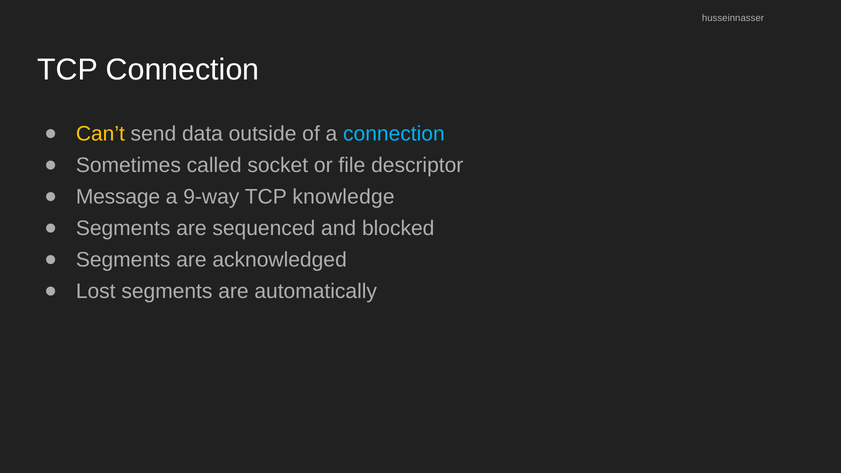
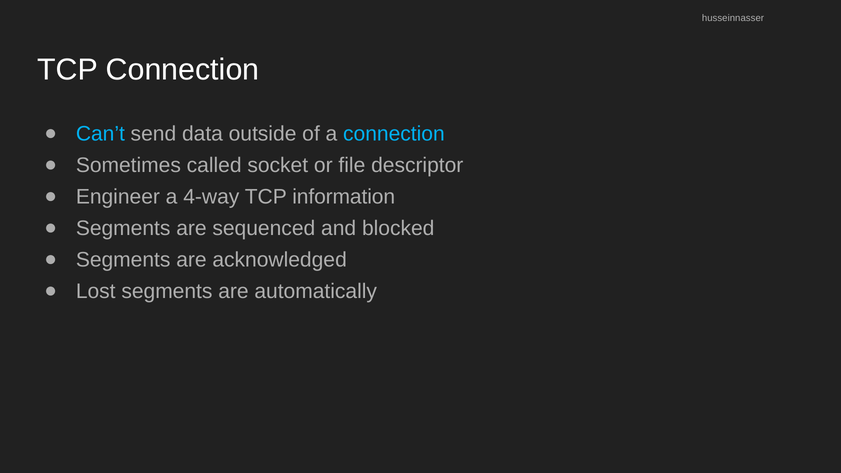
Can’t colour: yellow -> light blue (100, 134)
Message: Message -> Engineer (118, 197)
9-way: 9-way -> 4-way (211, 197)
knowledge: knowledge -> information (344, 197)
